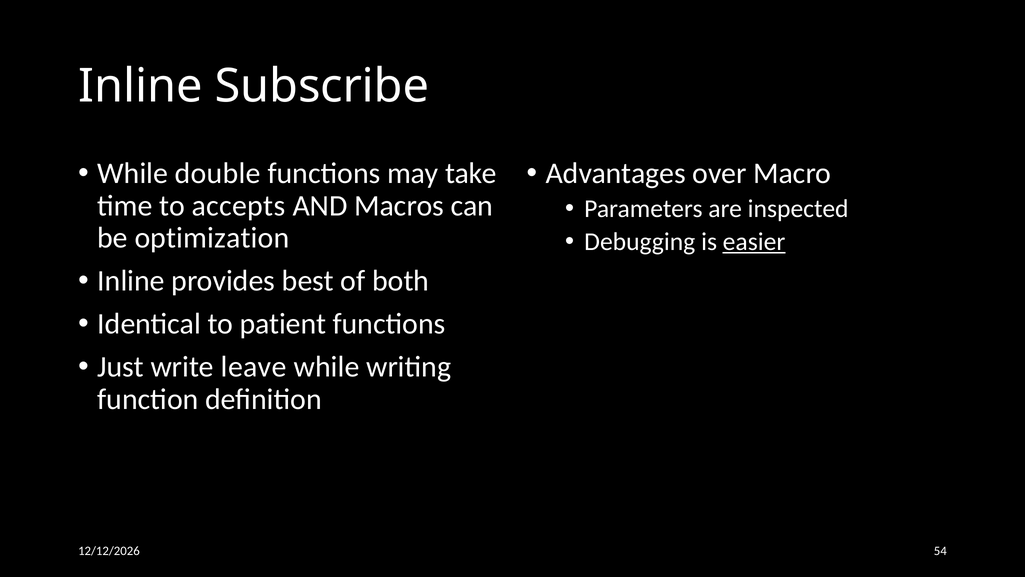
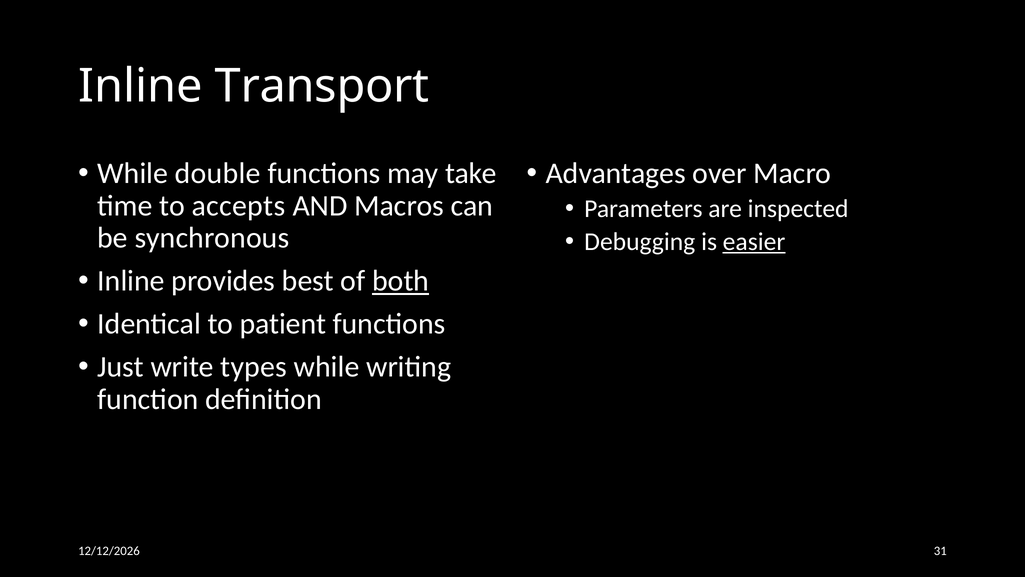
Subscribe: Subscribe -> Transport (322, 86)
optimization: optimization -> synchronous (212, 238)
both underline: none -> present (401, 281)
leave: leave -> types (254, 367)
54: 54 -> 31 (940, 550)
